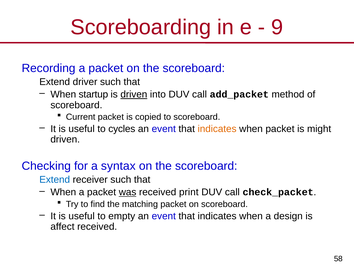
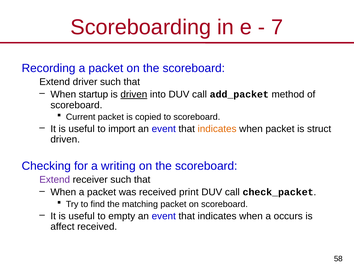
9: 9 -> 7 (277, 27)
cycles: cycles -> import (122, 129)
might: might -> struct (319, 129)
syntax: syntax -> writing (118, 166)
Extend colour: blue -> purple (55, 180)
was underline: present -> none (128, 193)
design: design -> occurs (288, 217)
